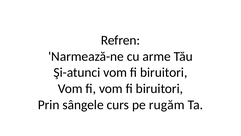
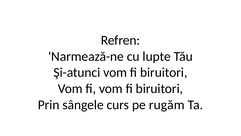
arme: arme -> lupte (157, 56)
